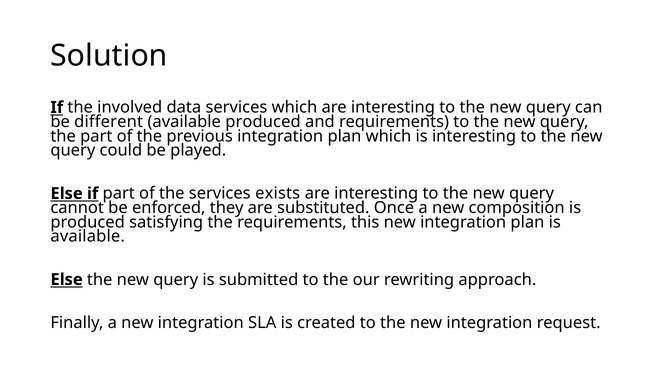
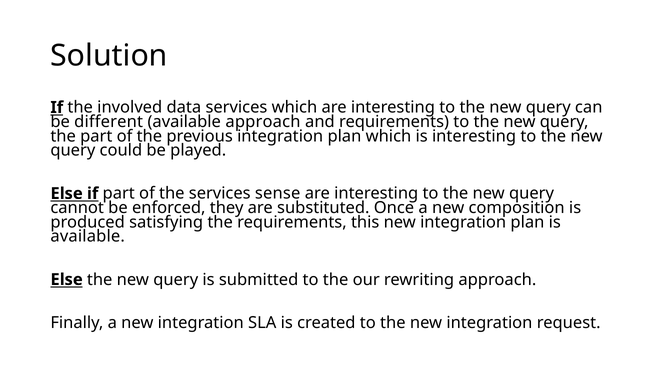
available produced: produced -> approach (263, 122)
exists: exists -> sense (278, 193)
